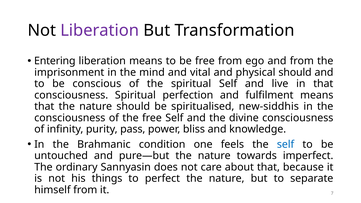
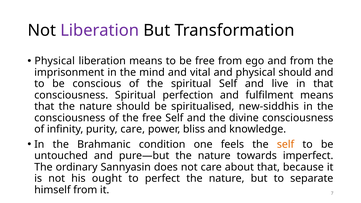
Entering: Entering -> Physical (55, 61)
purity pass: pass -> care (133, 129)
self colour: blue -> orange (286, 144)
things: things -> ought (107, 179)
